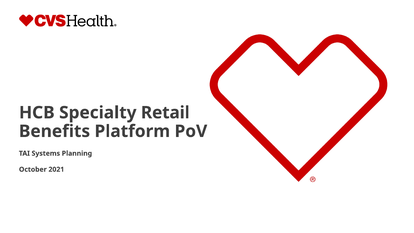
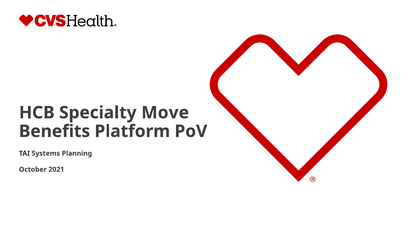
Retail: Retail -> Move (165, 113)
